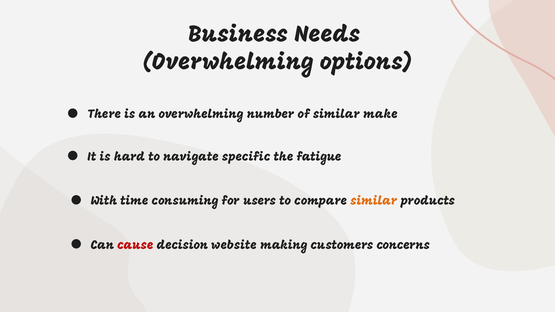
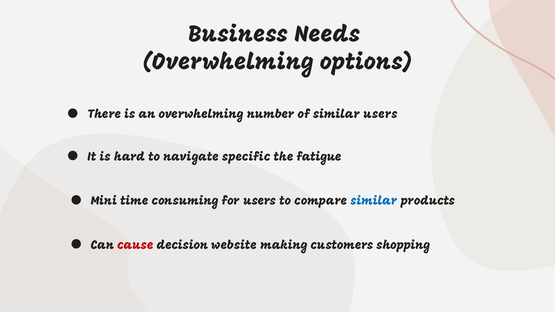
similar make: make -> users (381, 114)
With: With -> Mini (104, 201)
similar colour: orange -> blue (374, 201)
concerns: concerns -> shopping (403, 245)
